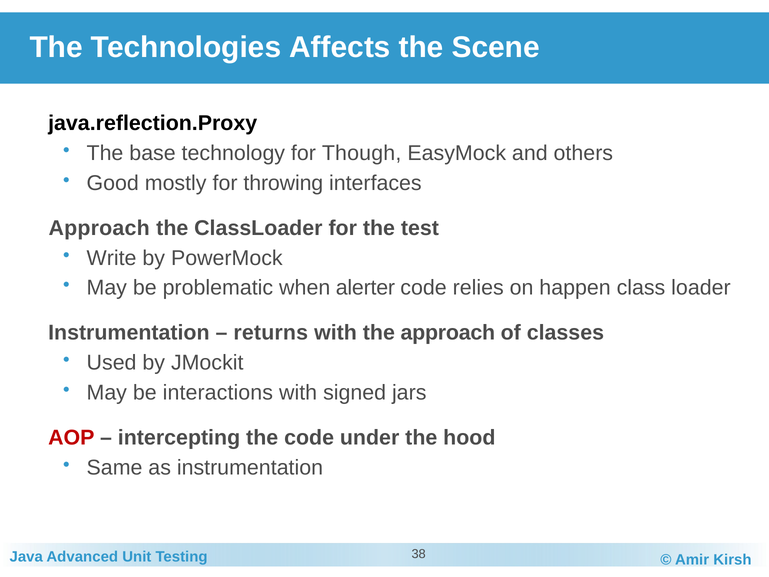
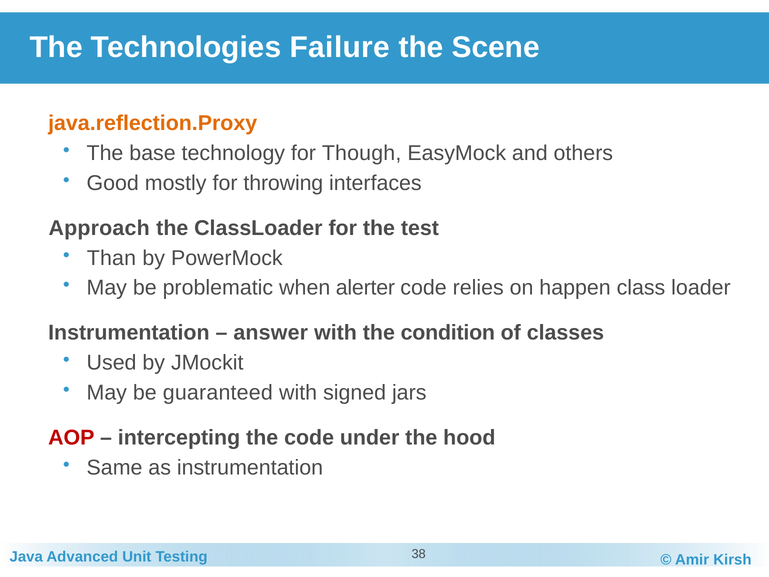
Affects: Affects -> Failure (340, 47)
java.reflection.Proxy colour: black -> orange (153, 123)
Write: Write -> Than (111, 258)
returns: returns -> answer (271, 333)
the approach: approach -> condition (448, 333)
interactions: interactions -> guaranteed (218, 393)
